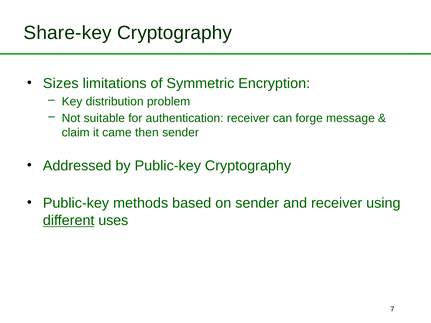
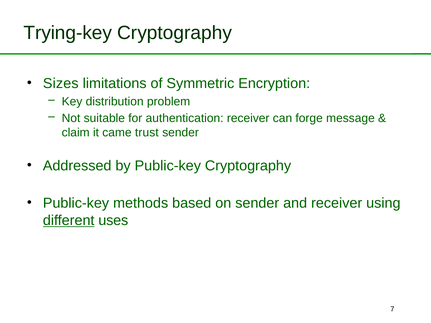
Share-key: Share-key -> Trying-key (68, 33)
then: then -> trust (147, 133)
